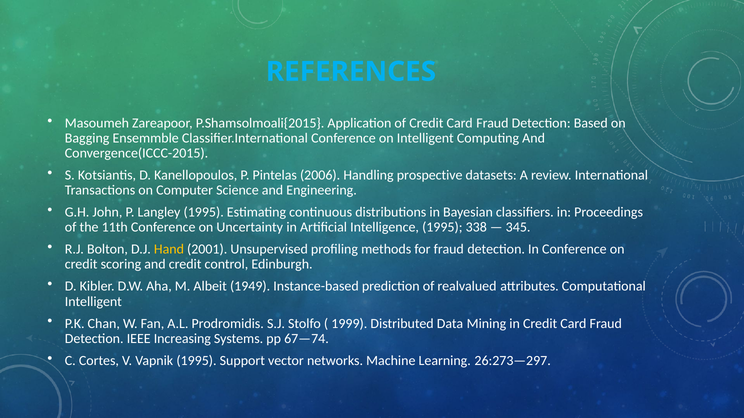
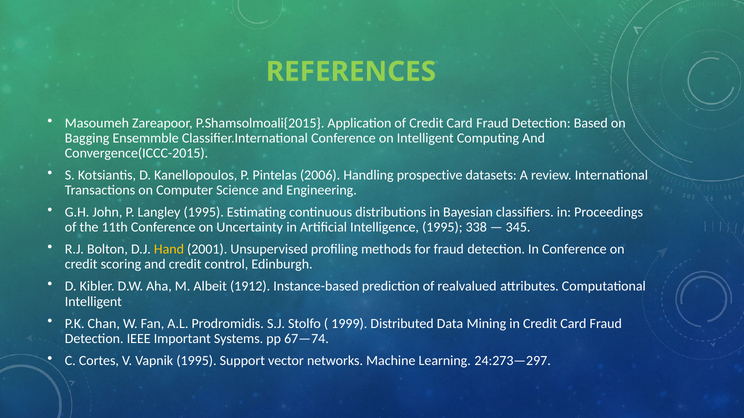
REFERENCES colour: light blue -> light green (351, 72)
1949: 1949 -> 1912 (250, 287)
Increasing: Increasing -> Important (182, 339)
26:273—297: 26:273—297 -> 24:273—297 (513, 361)
